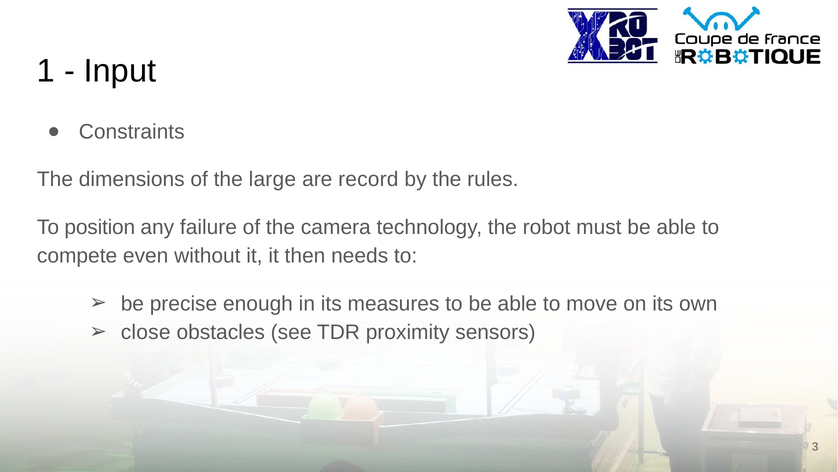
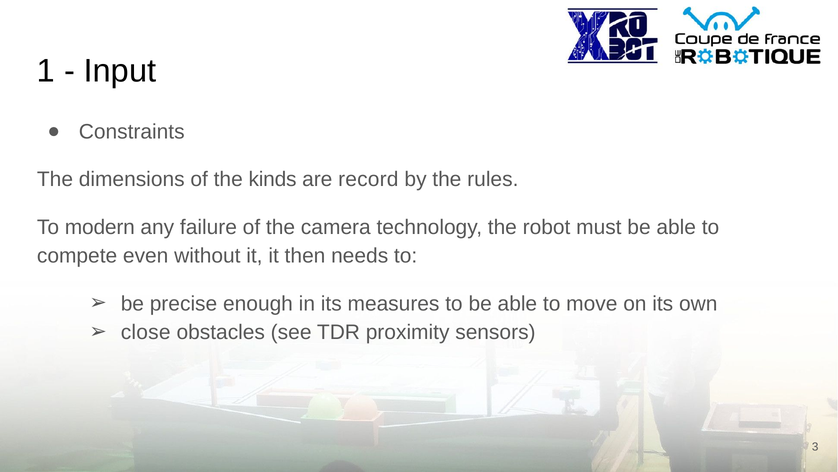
large: large -> kinds (273, 179)
position: position -> modern (100, 227)
